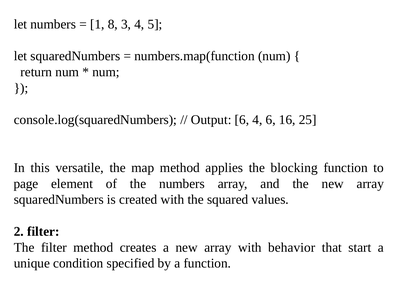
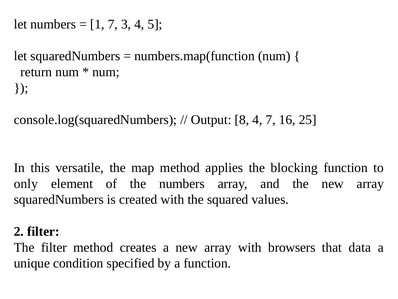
1 8: 8 -> 7 (113, 24)
Output 6: 6 -> 8 (242, 120)
4 6: 6 -> 7 (271, 120)
page: page -> only (26, 183)
behavior: behavior -> browsers (292, 247)
start: start -> data (360, 247)
